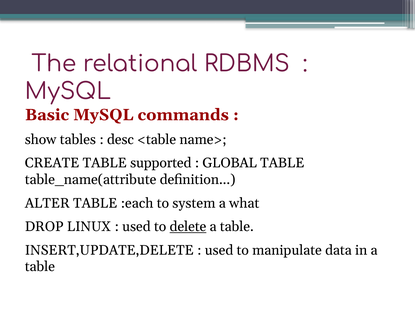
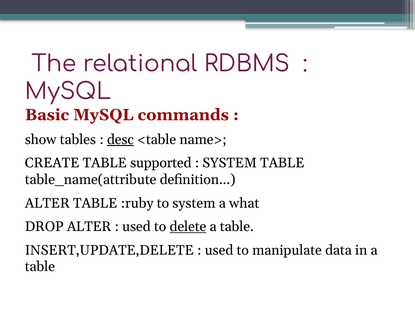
desc underline: none -> present (120, 140)
GLOBAL: GLOBAL -> SYSTEM (230, 163)
:each: :each -> :ruby (137, 203)
DROP LINUX: LINUX -> ALTER (89, 227)
